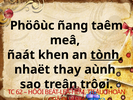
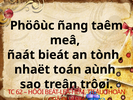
khen: khen -> bieát (54, 55)
tònh underline: present -> none (107, 55)
thay: thay -> toán (67, 69)
